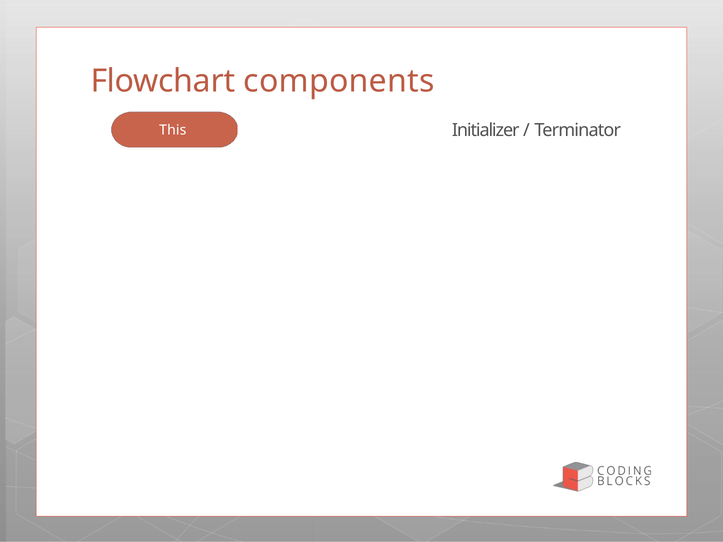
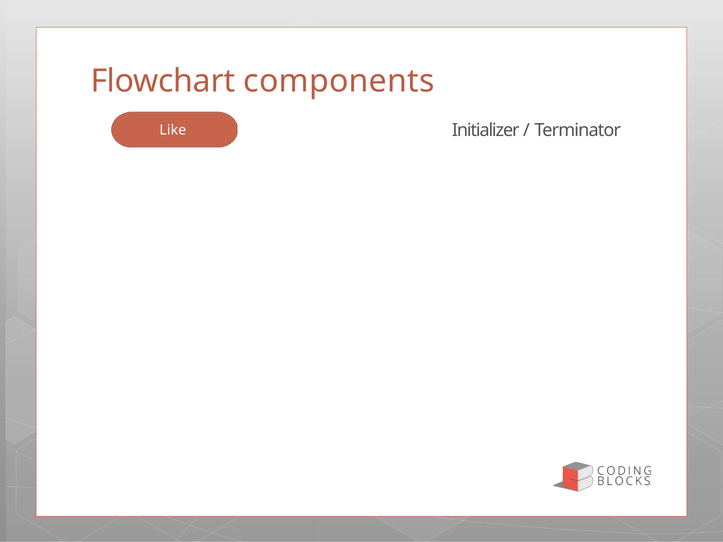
This: This -> Like (173, 130)
